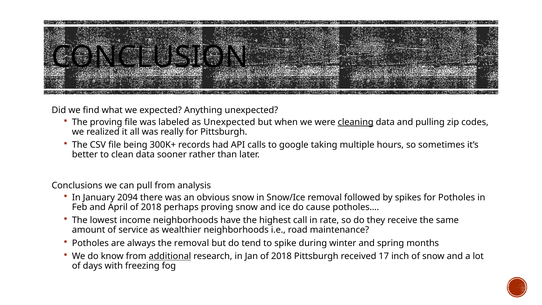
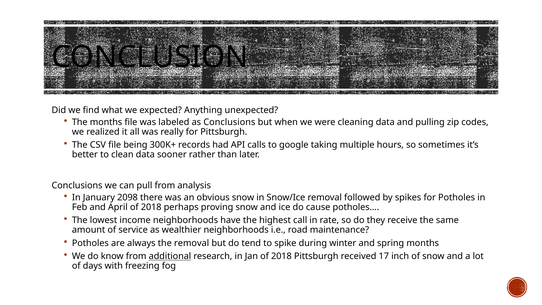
The proving: proving -> months (106, 122)
as Unexpected: Unexpected -> Conclusions (229, 122)
cleaning underline: present -> none (356, 122)
2094: 2094 -> 2098 (128, 197)
